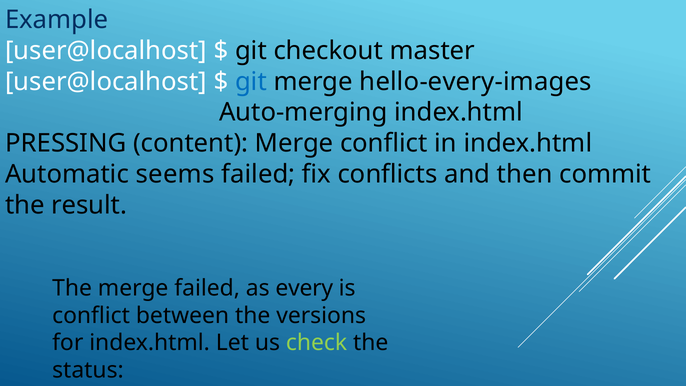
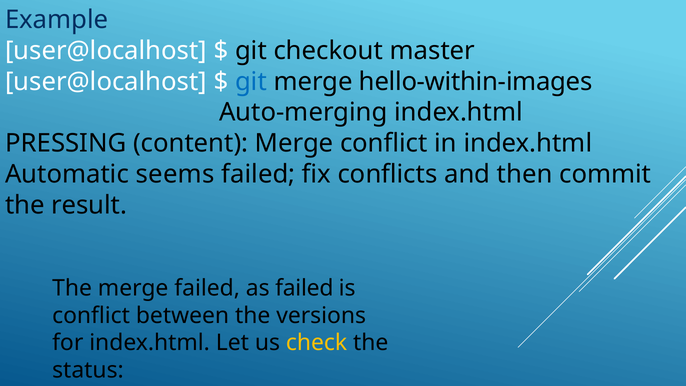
hello-every-images: hello-every-images -> hello-within-images (476, 81)
as every: every -> failed (304, 288)
check colour: light green -> yellow (317, 343)
